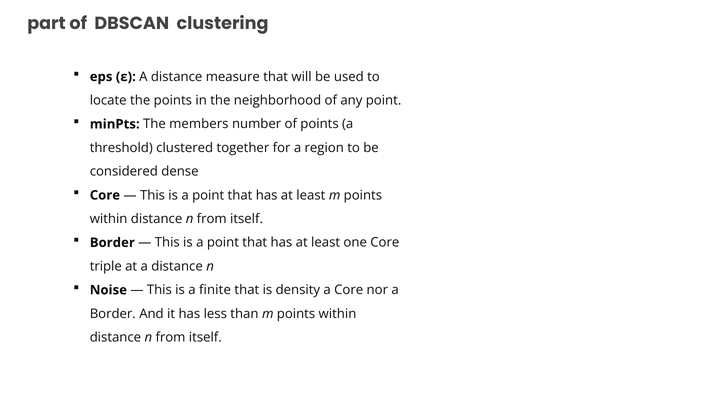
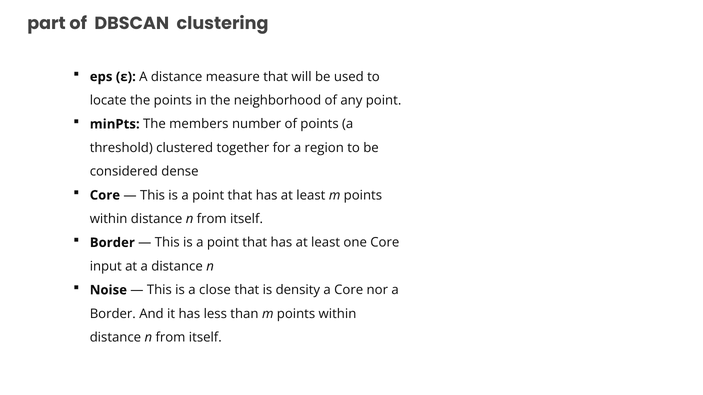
triple: triple -> input (106, 267)
finite: finite -> close (215, 290)
